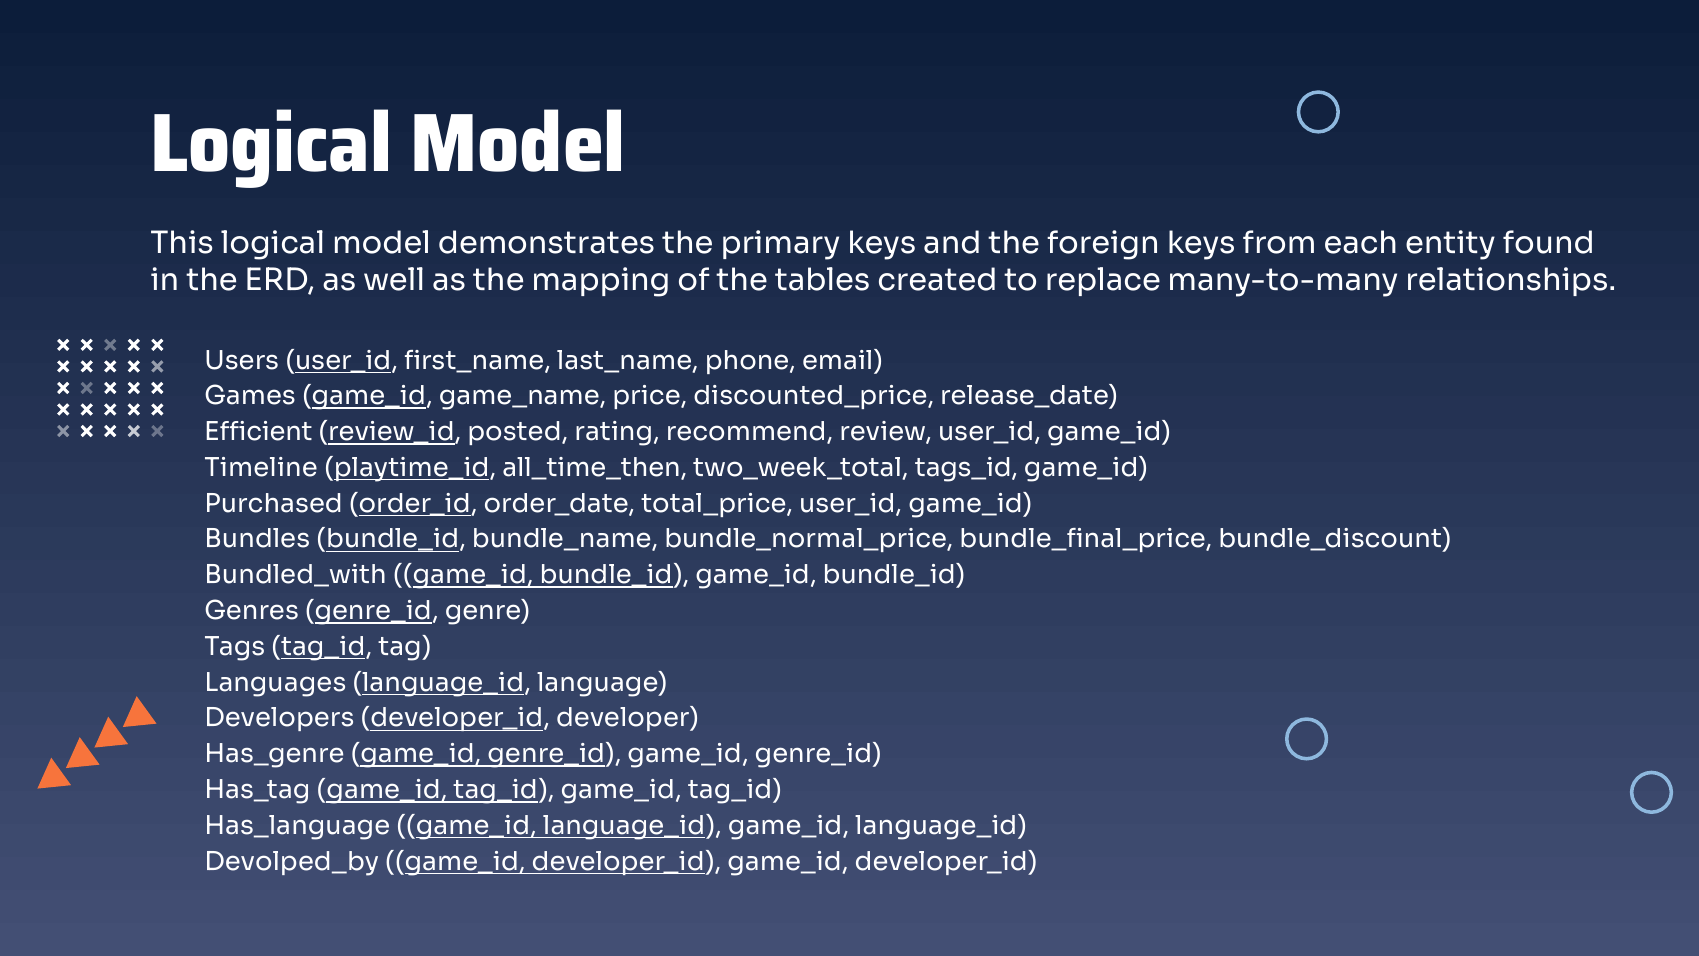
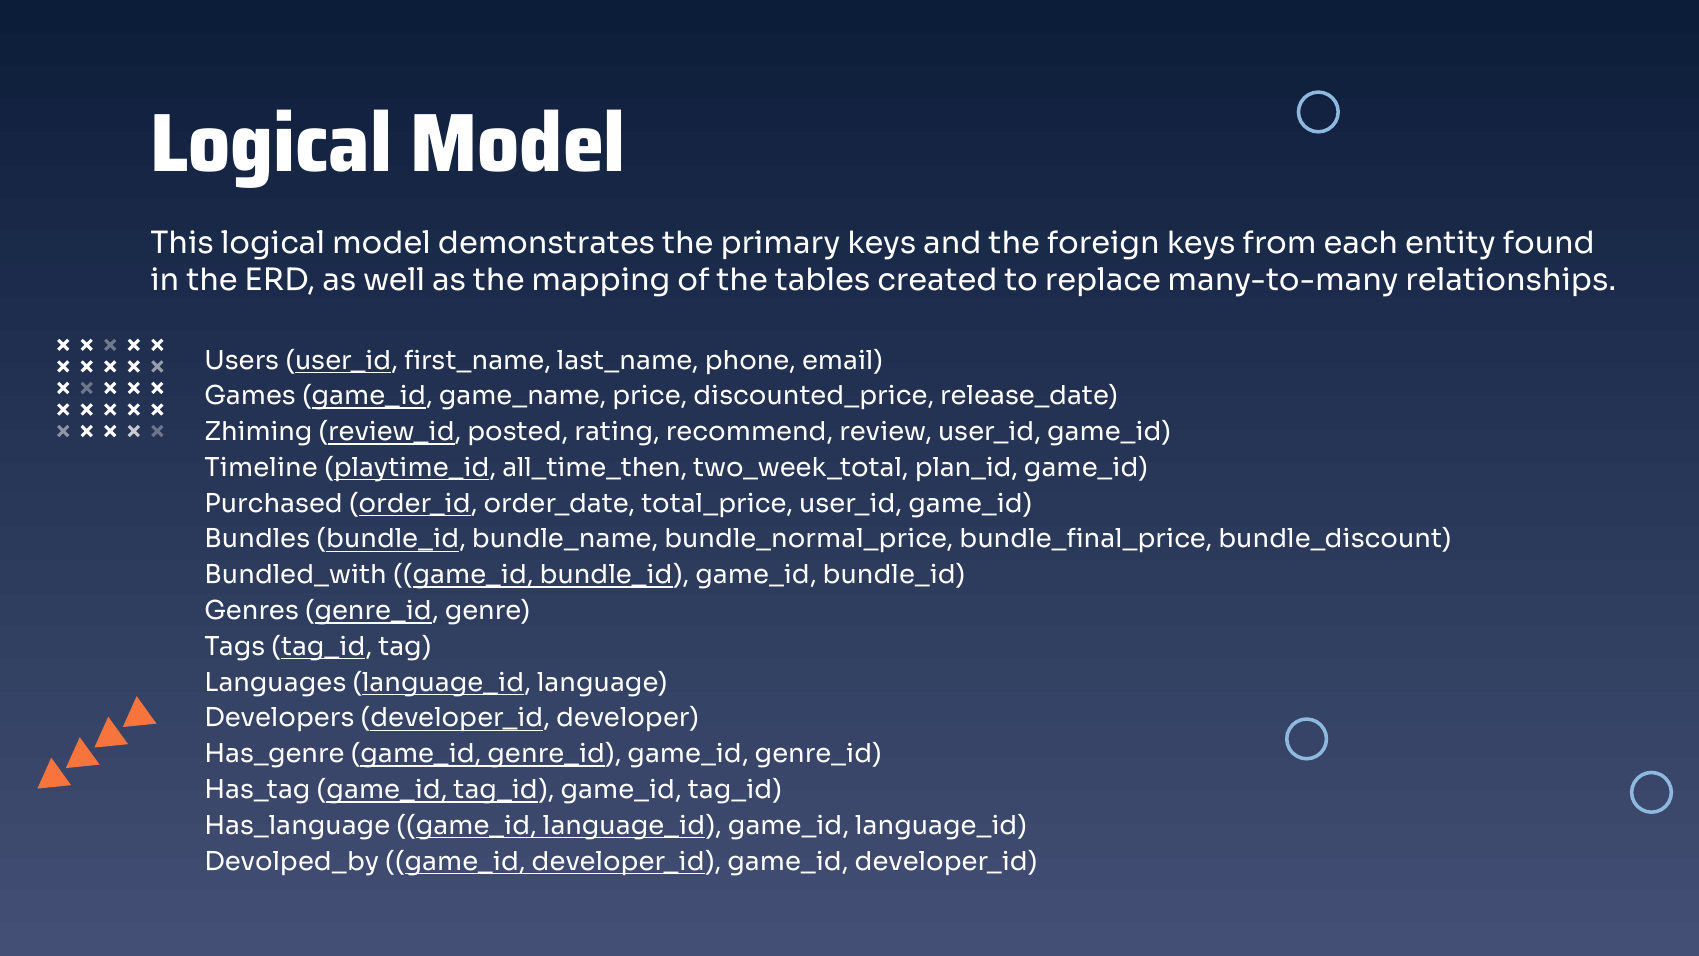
Efficient: Efficient -> Zhiming (258, 432)
tags_id: tags_id -> plan_id (967, 468)
